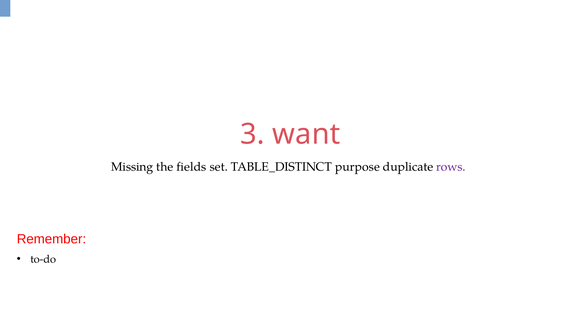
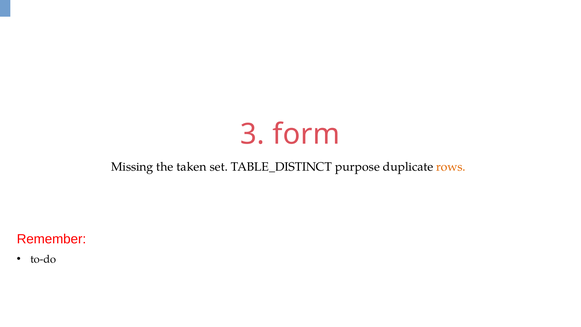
want: want -> form (306, 134)
fields: fields -> taken (191, 167)
rows colour: purple -> orange (451, 167)
